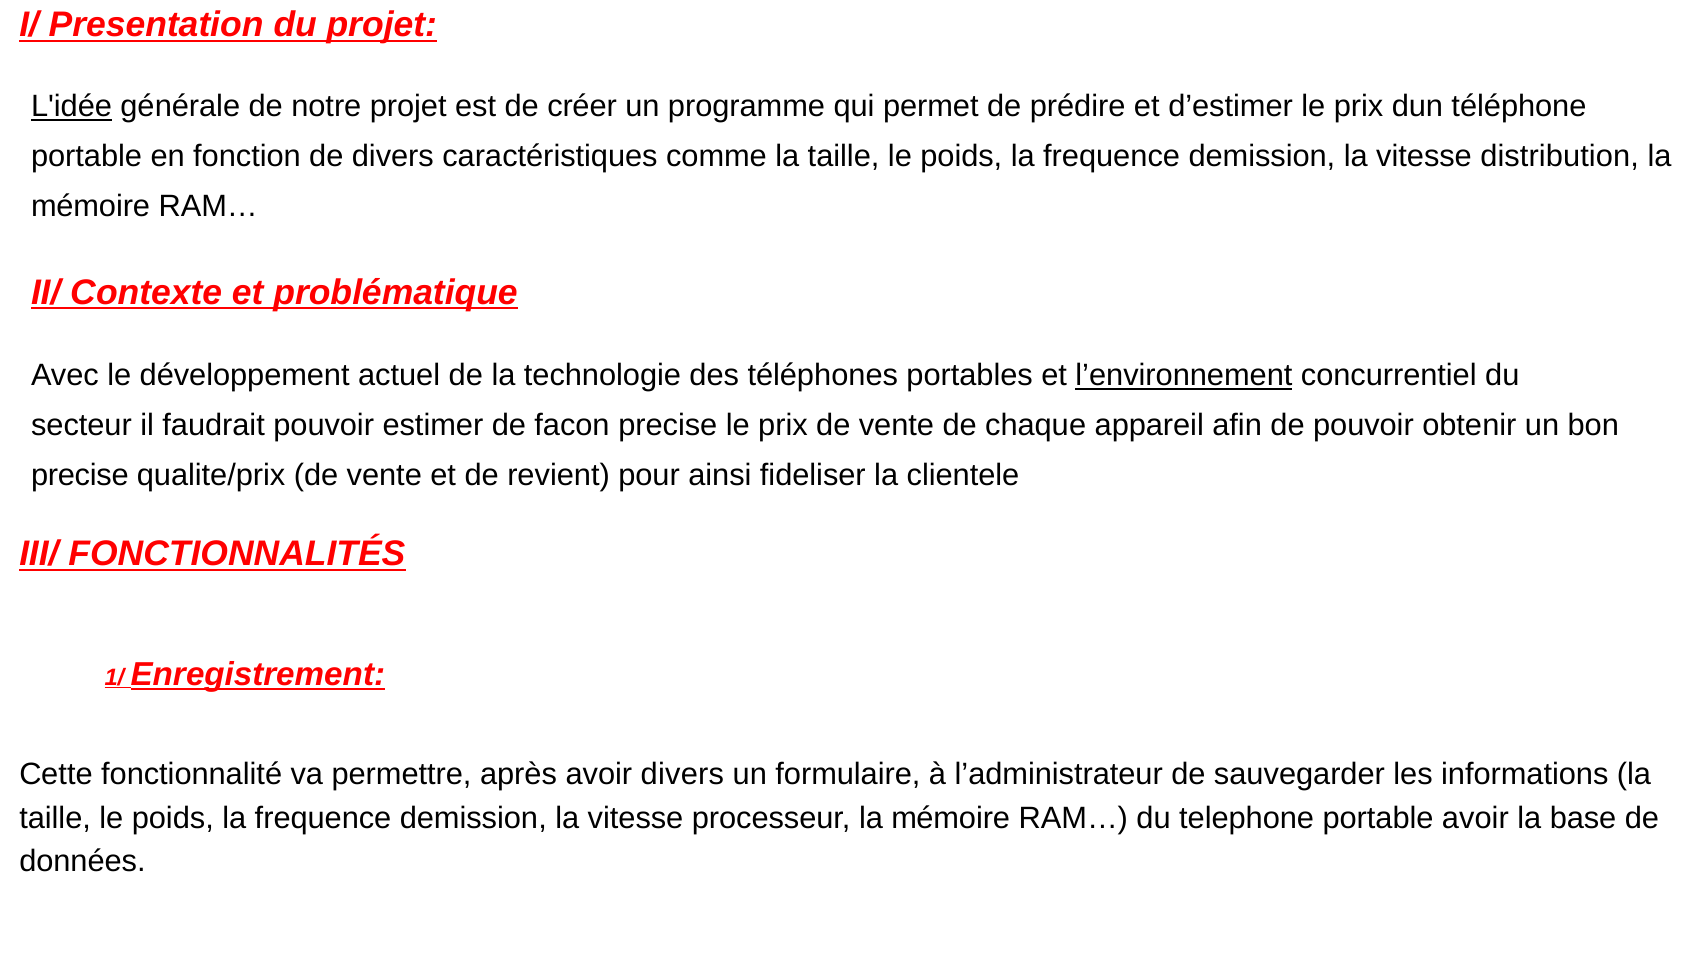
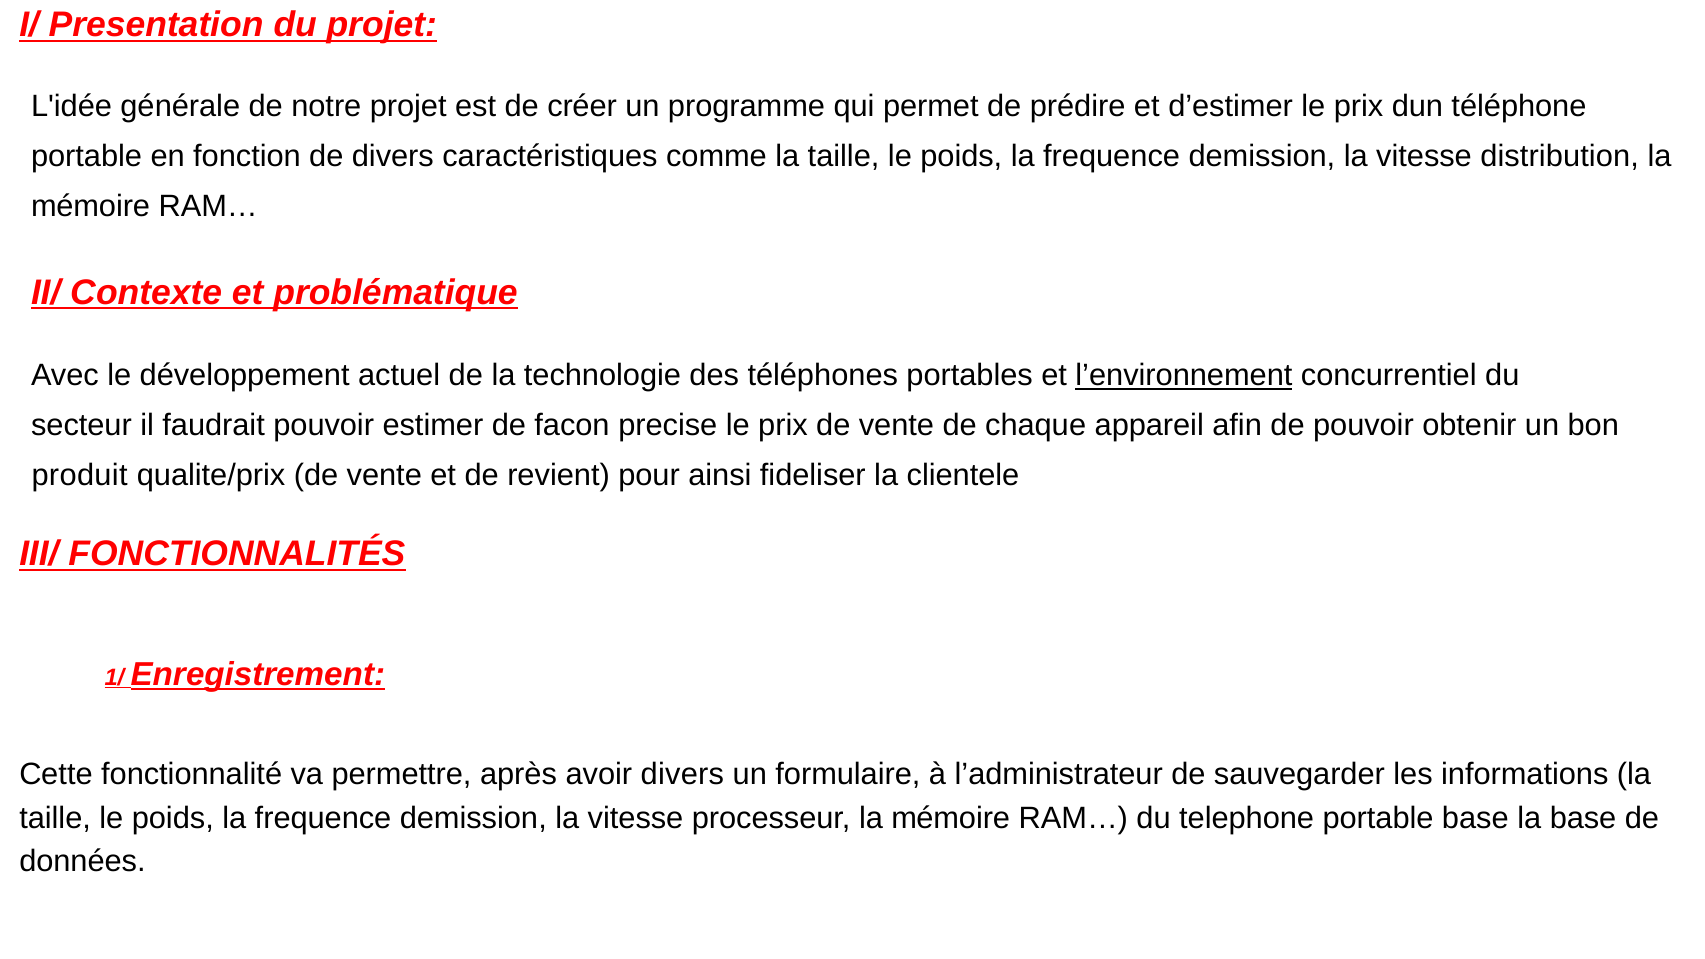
L'idée underline: present -> none (72, 107)
precise: precise -> produit (80, 475)
portable avoir: avoir -> base (1475, 818)
